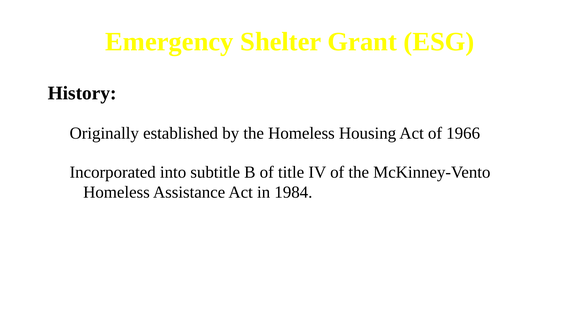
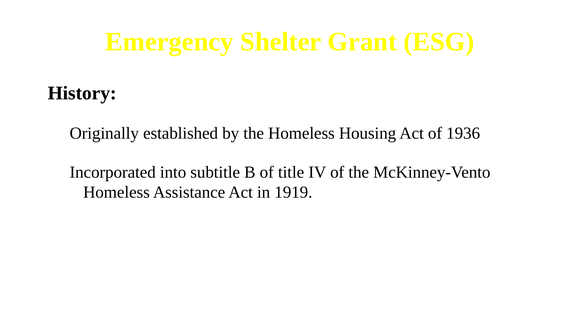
1966: 1966 -> 1936 (463, 133)
1984: 1984 -> 1919 (293, 192)
